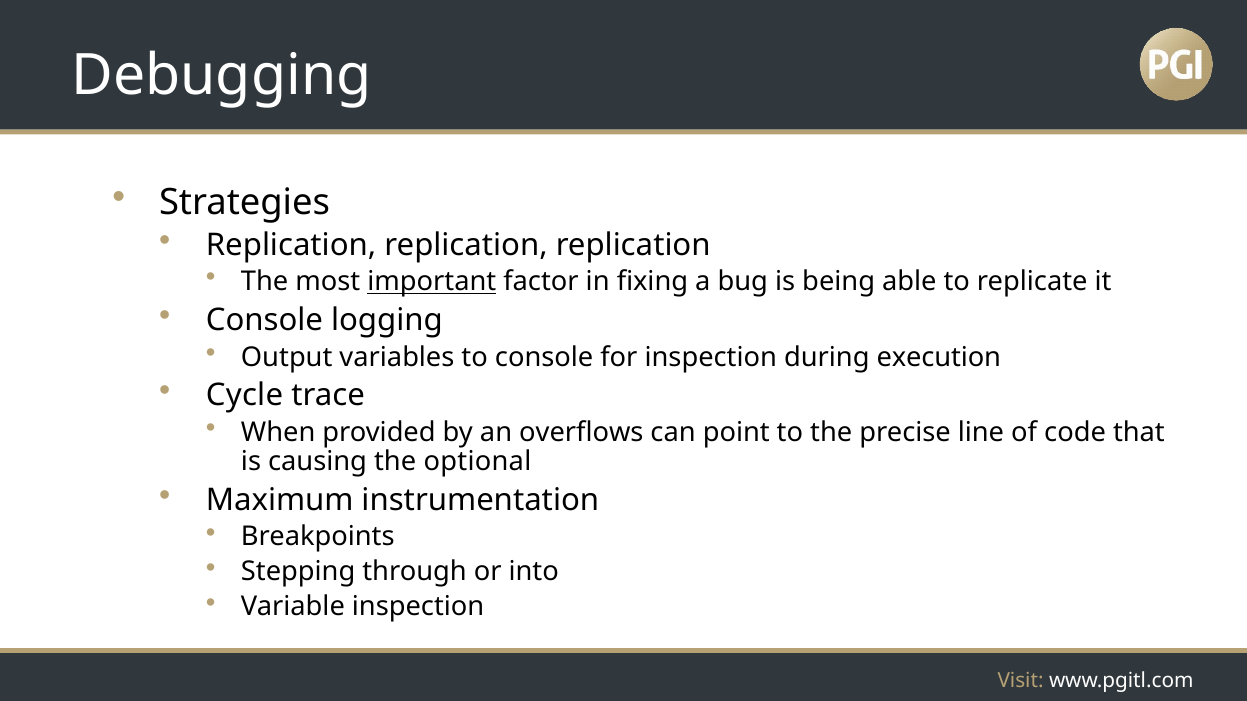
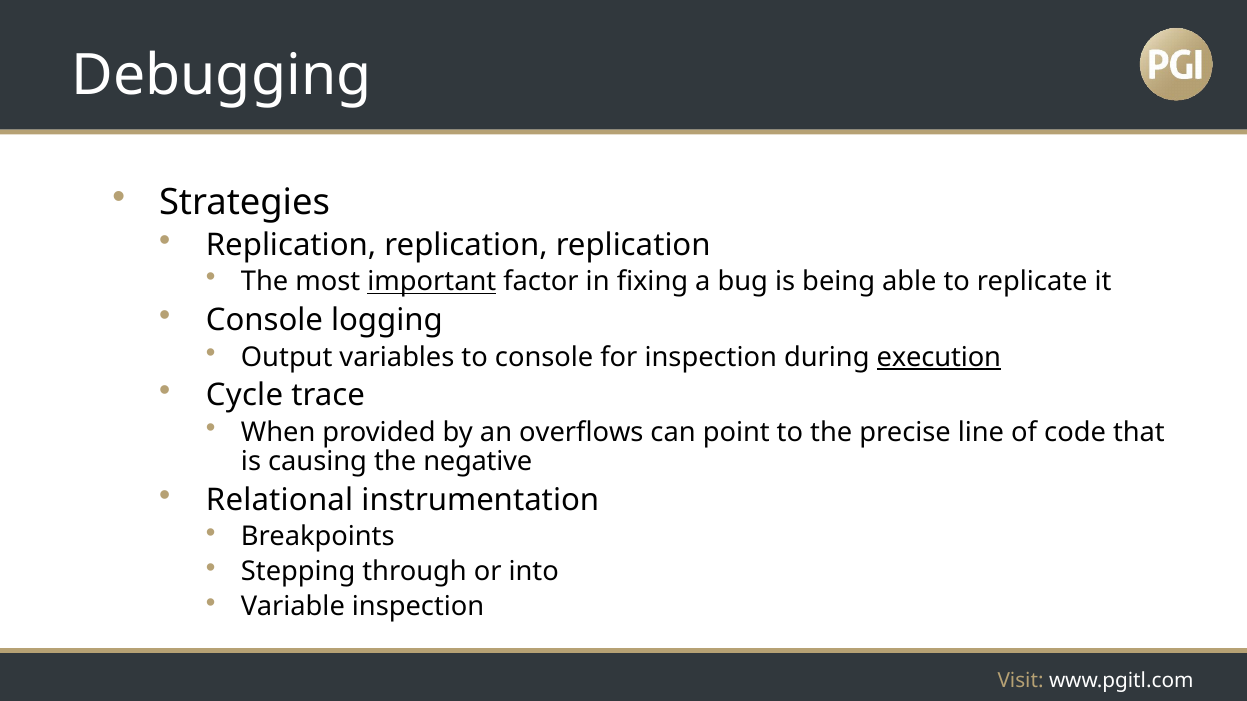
execution underline: none -> present (939, 357)
optional: optional -> negative (478, 462)
Maximum: Maximum -> Relational (280, 501)
